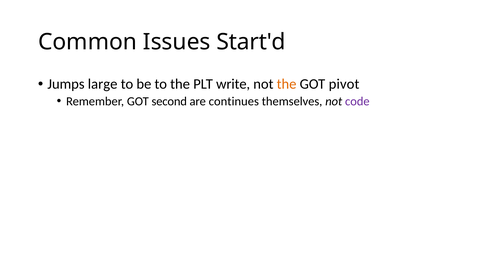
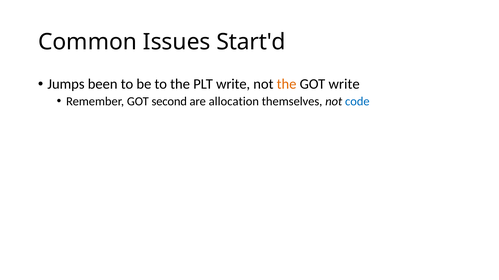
large: large -> been (103, 84)
GOT pivot: pivot -> write (344, 84)
continues: continues -> allocation (234, 102)
code colour: purple -> blue (357, 102)
